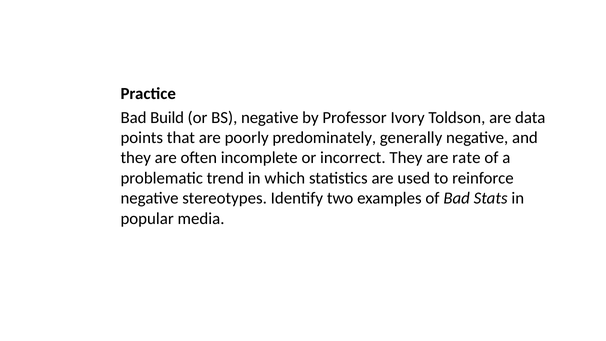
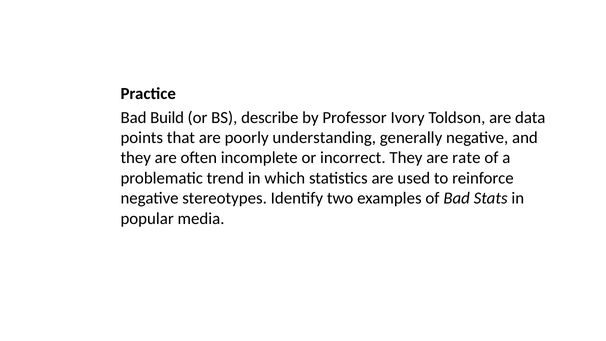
BS negative: negative -> describe (270, 117)
predominately: predominately -> understanding (324, 138)
